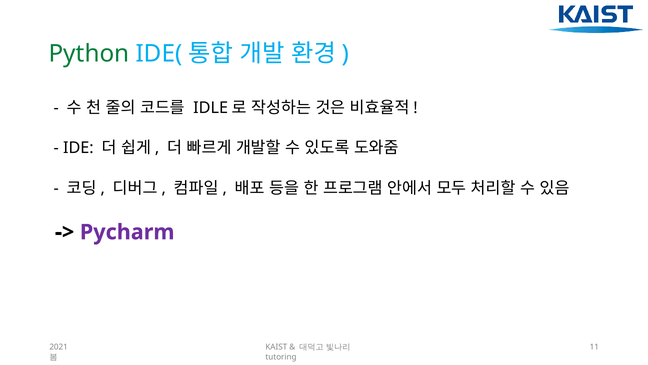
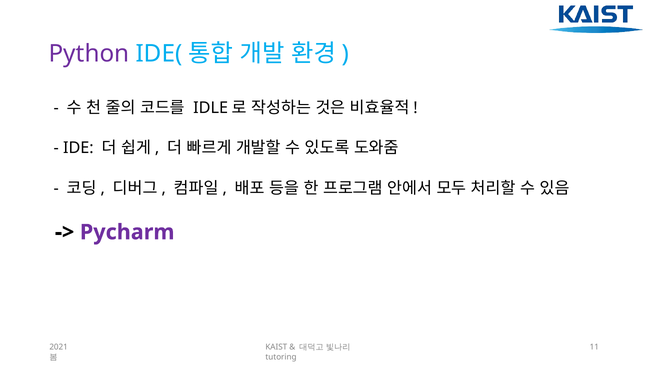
Python colour: green -> purple (89, 54)
